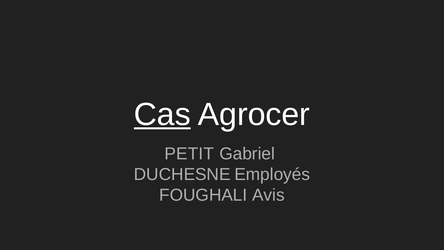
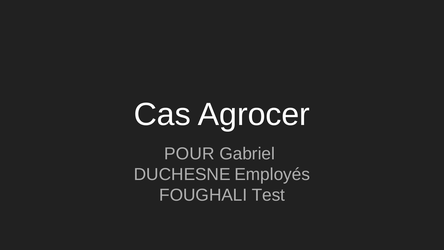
Cas underline: present -> none (162, 114)
PETIT: PETIT -> POUR (189, 154)
Avis: Avis -> Test (268, 195)
